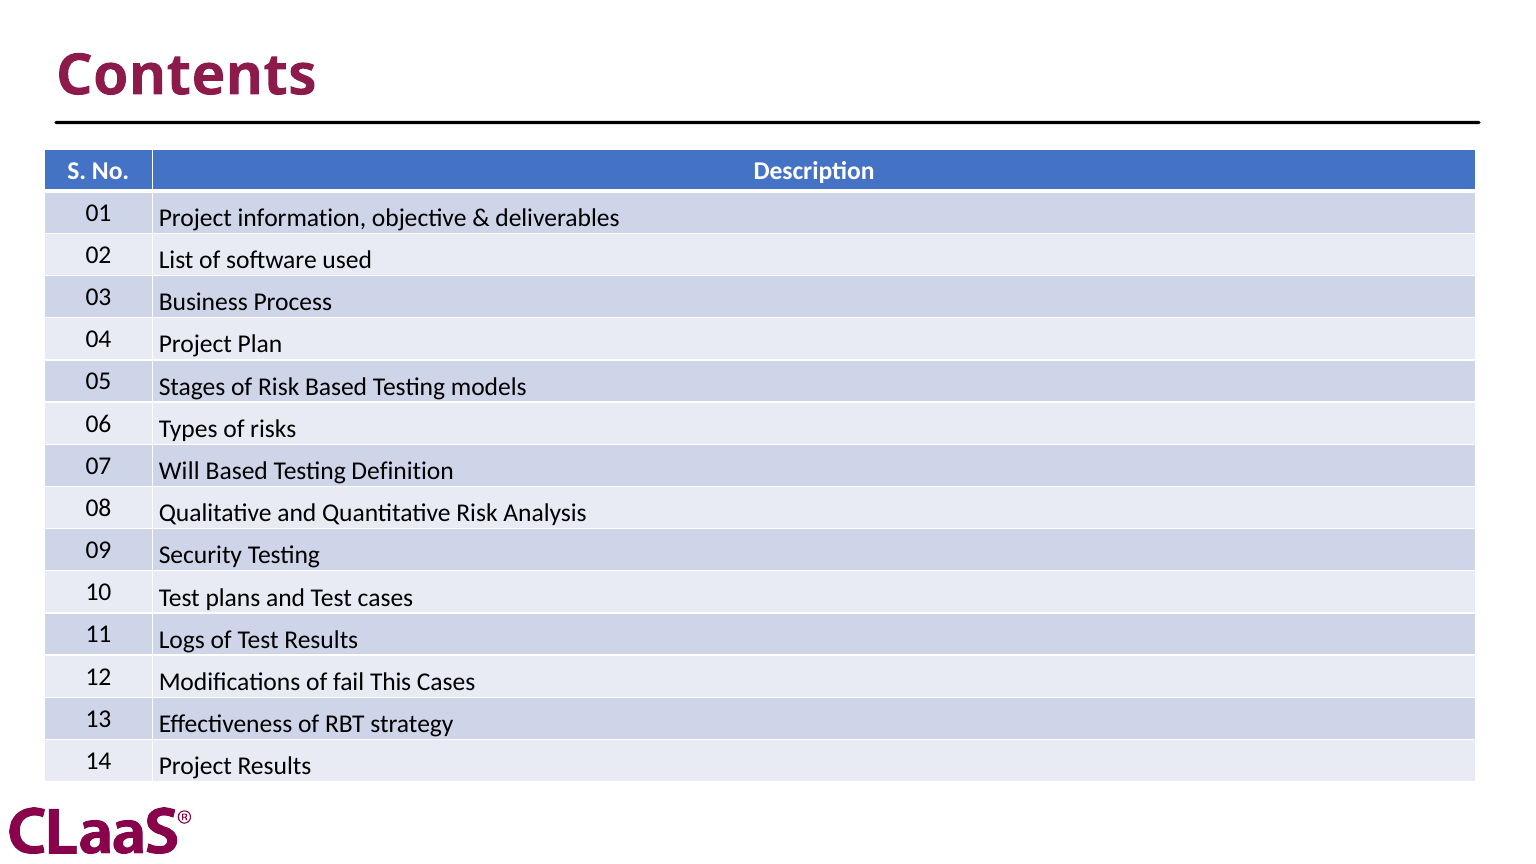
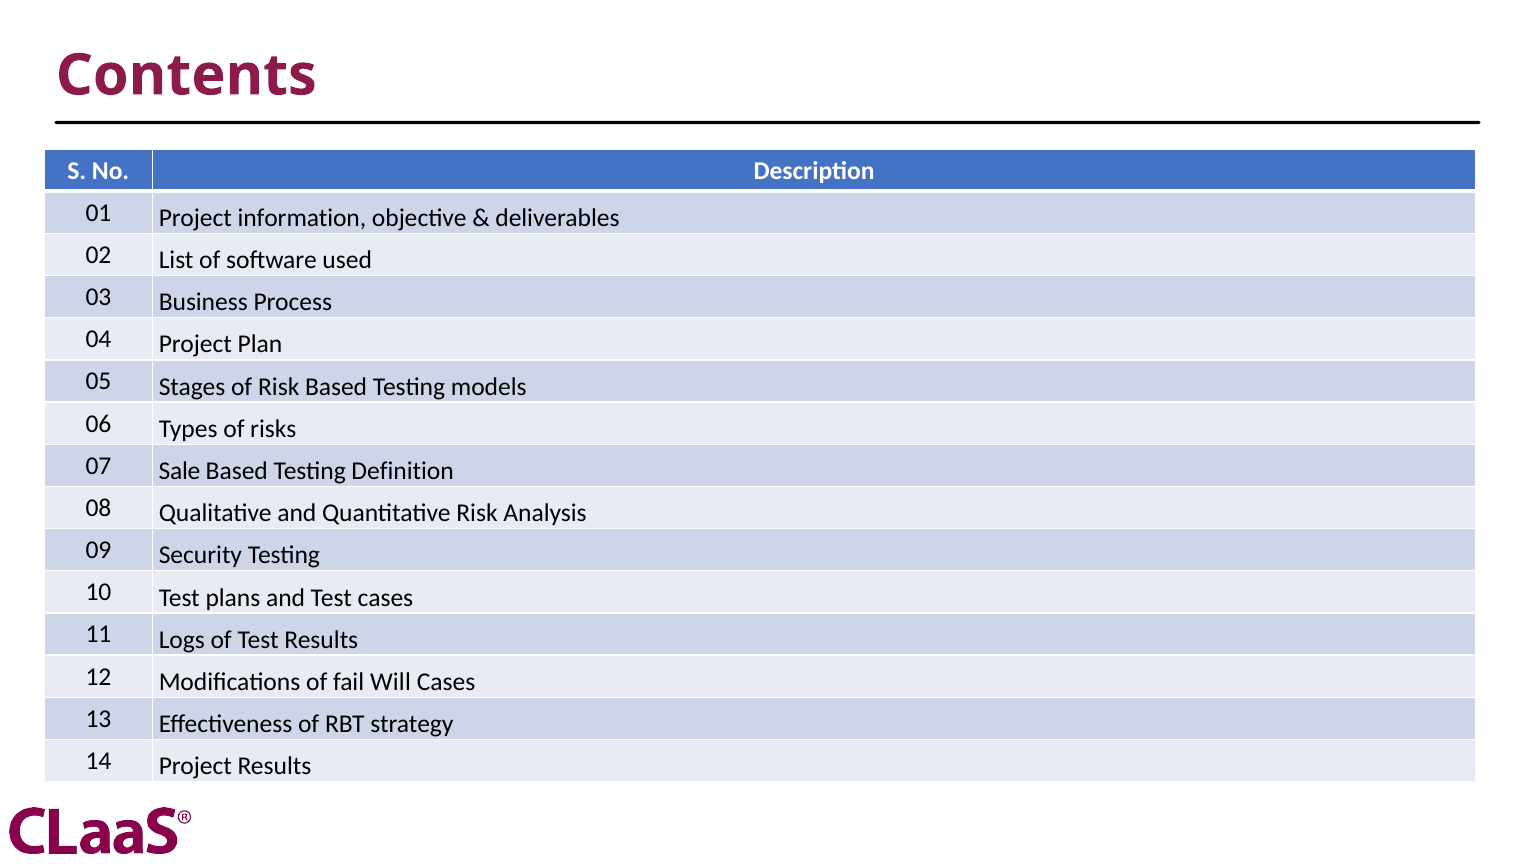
Will: Will -> Sale (179, 471)
This: This -> Will (390, 682)
